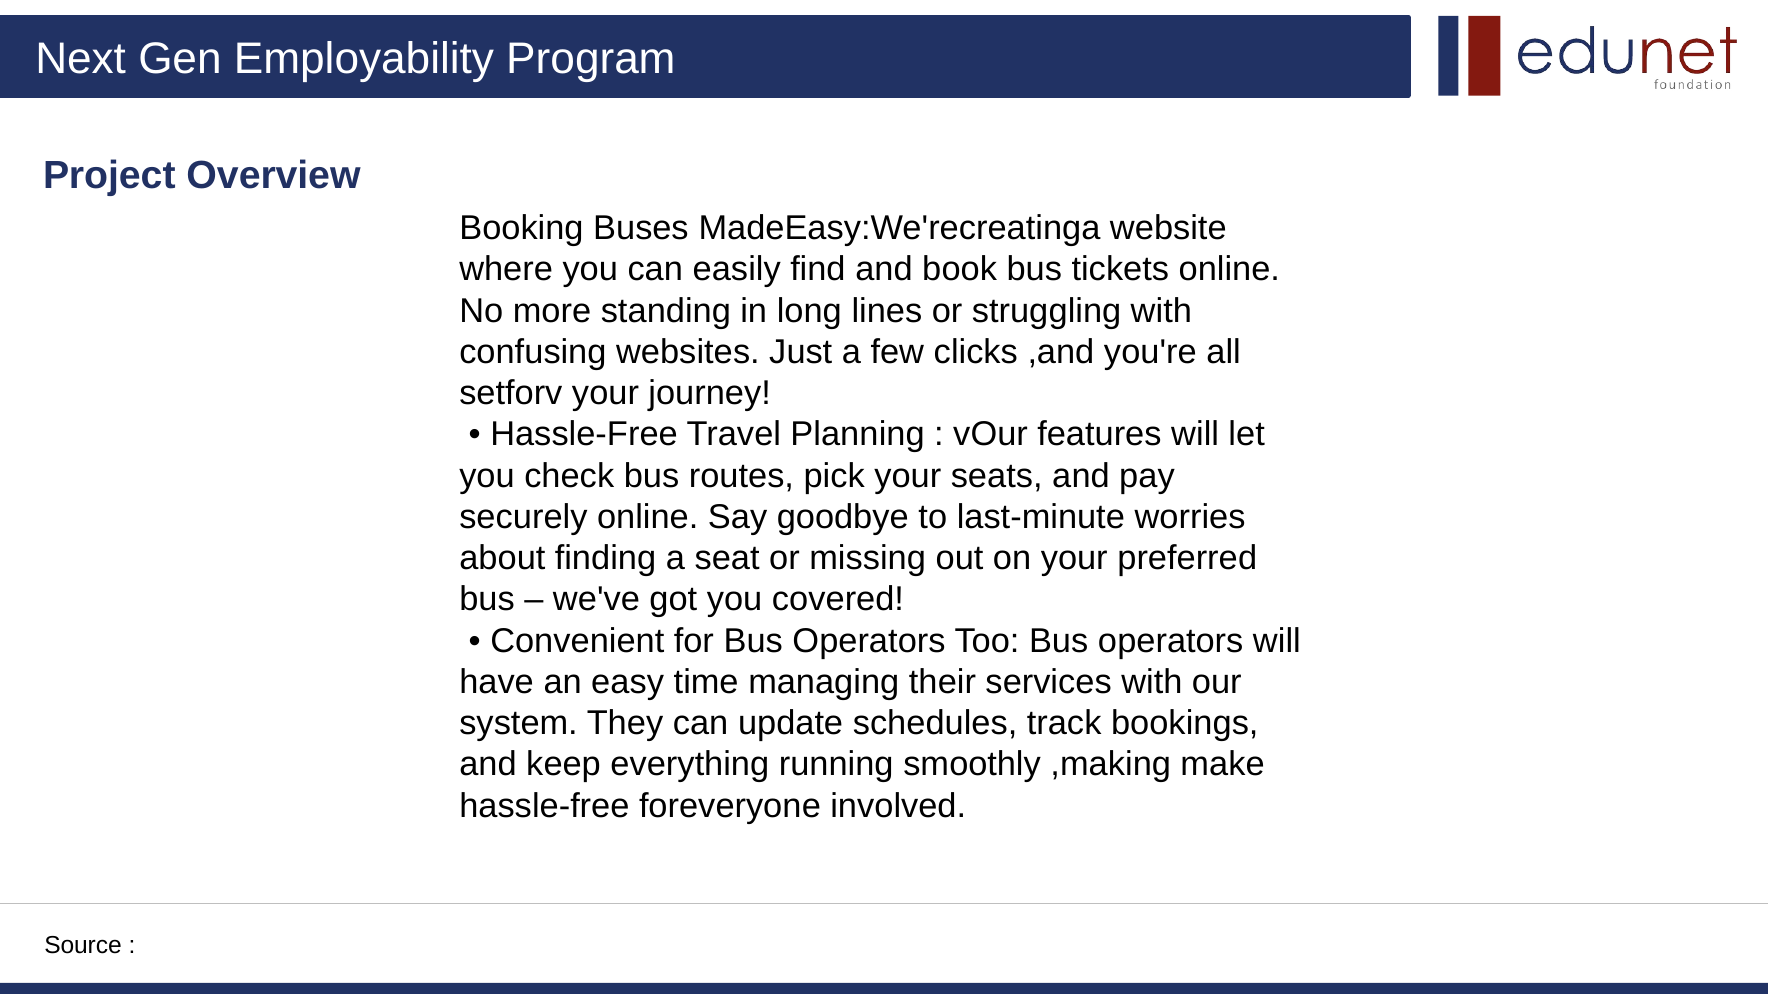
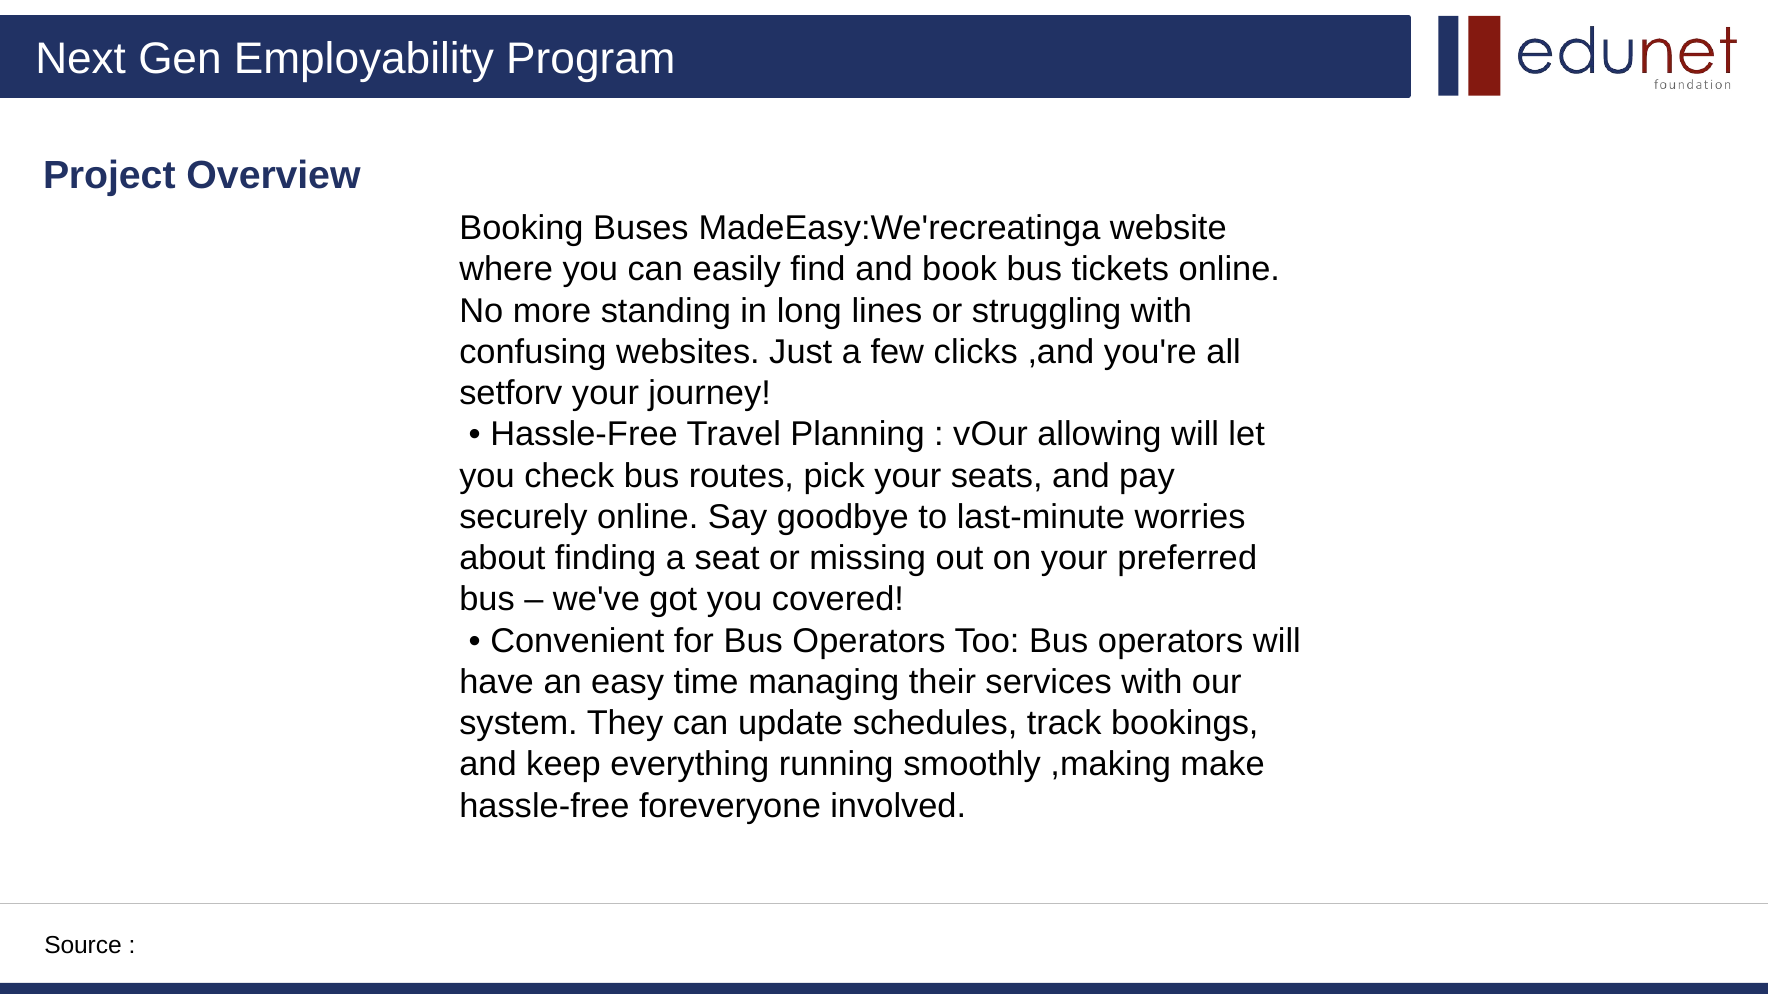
features: features -> allowing (1099, 435)
